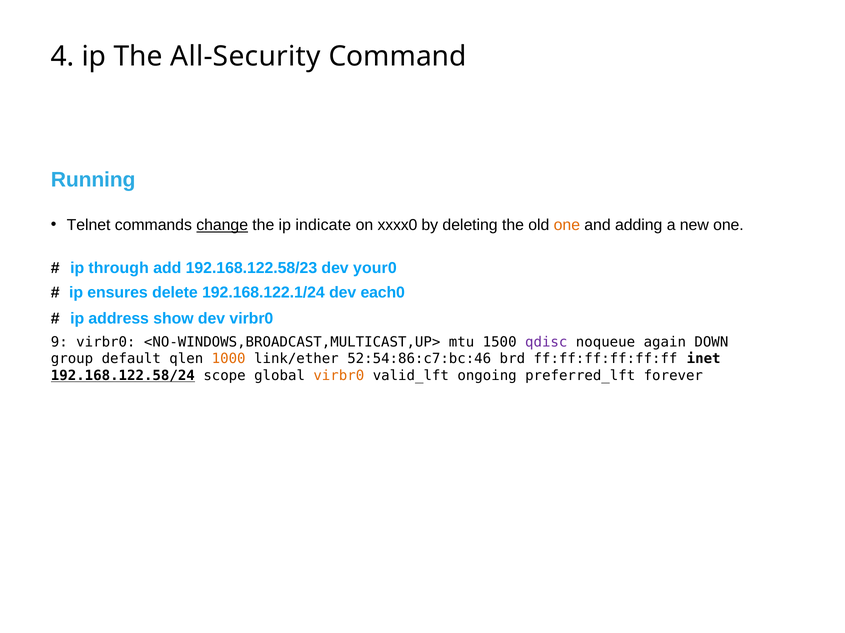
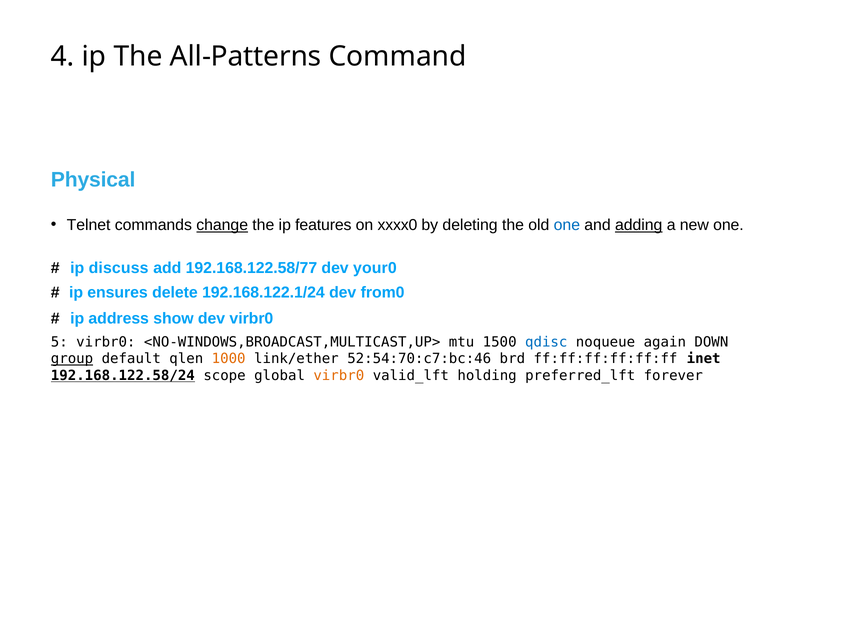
All-Security: All-Security -> All-Patterns (246, 56)
Running: Running -> Physical (93, 180)
indicate: indicate -> features (323, 225)
one colour: orange -> blue (567, 225)
adding underline: none -> present (639, 225)
through: through -> discuss (119, 268)
192.168.122.58/23: 192.168.122.58/23 -> 192.168.122.58/77 (251, 268)
each0: each0 -> from0 (383, 293)
9: 9 -> 5 (59, 342)
qdisc colour: purple -> blue (546, 342)
group underline: none -> present (72, 359)
52:54:86:c7:bc:46: 52:54:86:c7:bc:46 -> 52:54:70:c7:bc:46 (419, 359)
ongoing: ongoing -> holding (487, 376)
